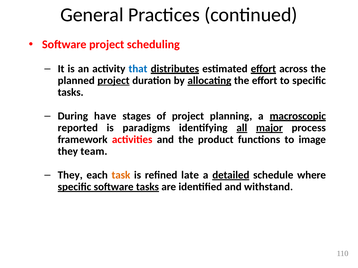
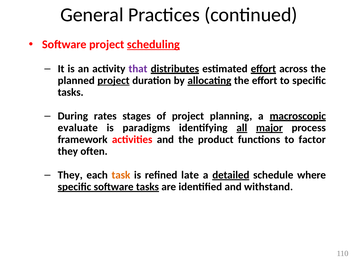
scheduling underline: none -> present (153, 45)
that colour: blue -> purple (138, 69)
have: have -> rates (105, 116)
reported: reported -> evaluate (78, 128)
image: image -> factor (312, 140)
team: team -> often (94, 152)
